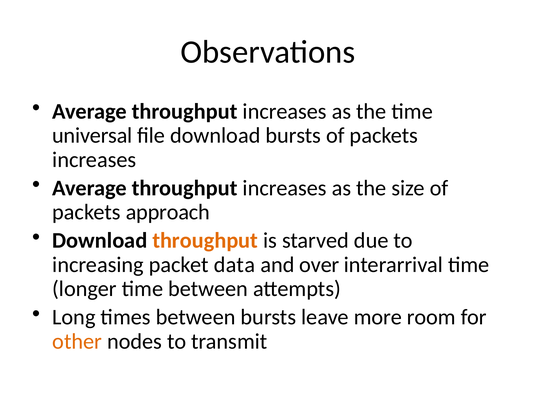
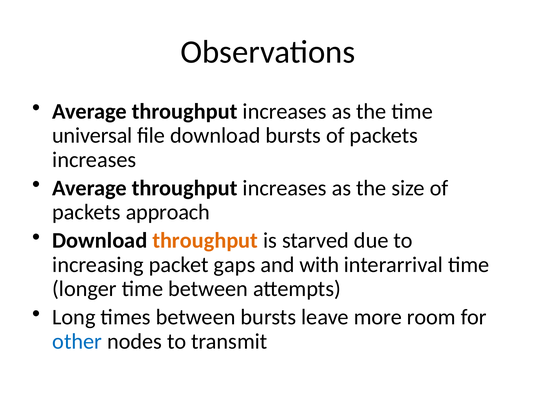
data: data -> gaps (234, 265)
over: over -> with (319, 265)
other colour: orange -> blue (77, 341)
